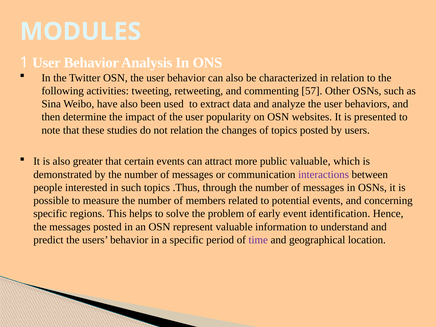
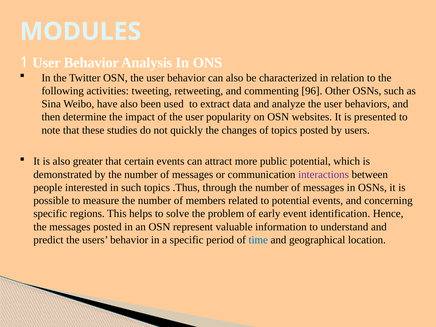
57: 57 -> 96 (312, 91)
not relation: relation -> quickly (187, 130)
public valuable: valuable -> potential (310, 161)
time colour: purple -> blue (258, 240)
